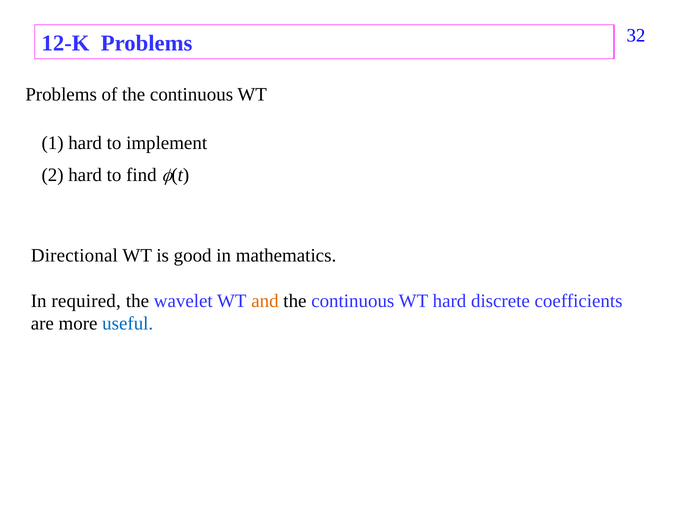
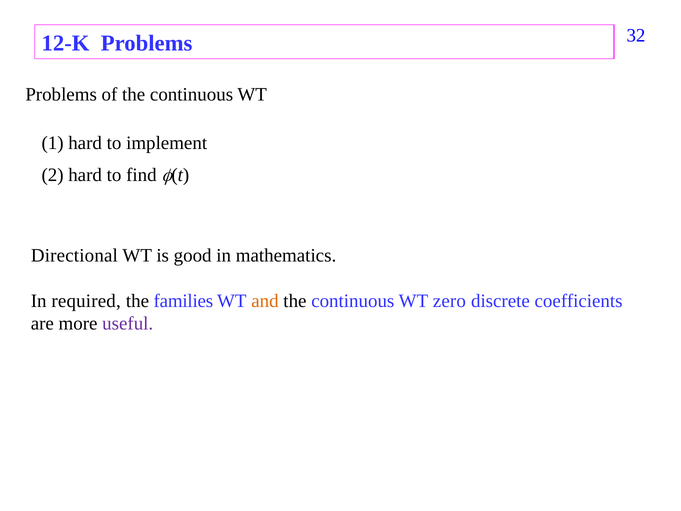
wavelet: wavelet -> families (183, 301)
WT hard: hard -> zero (449, 301)
useful colour: blue -> purple (128, 323)
